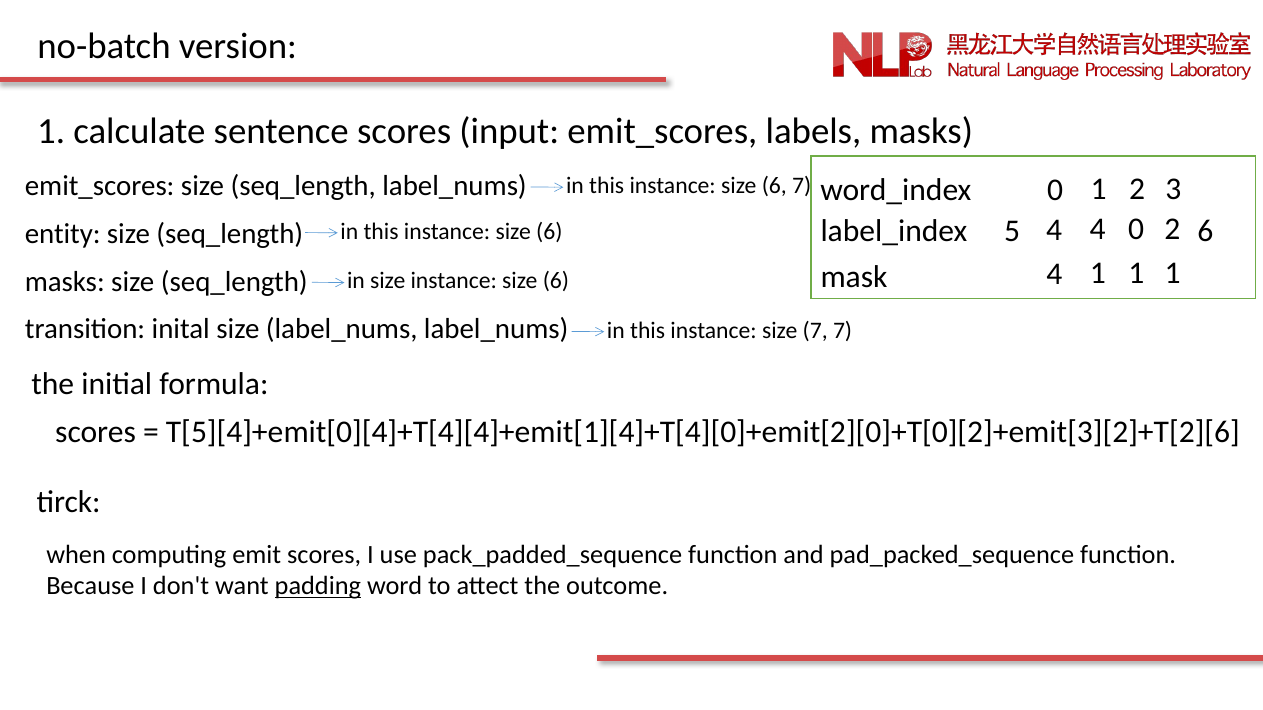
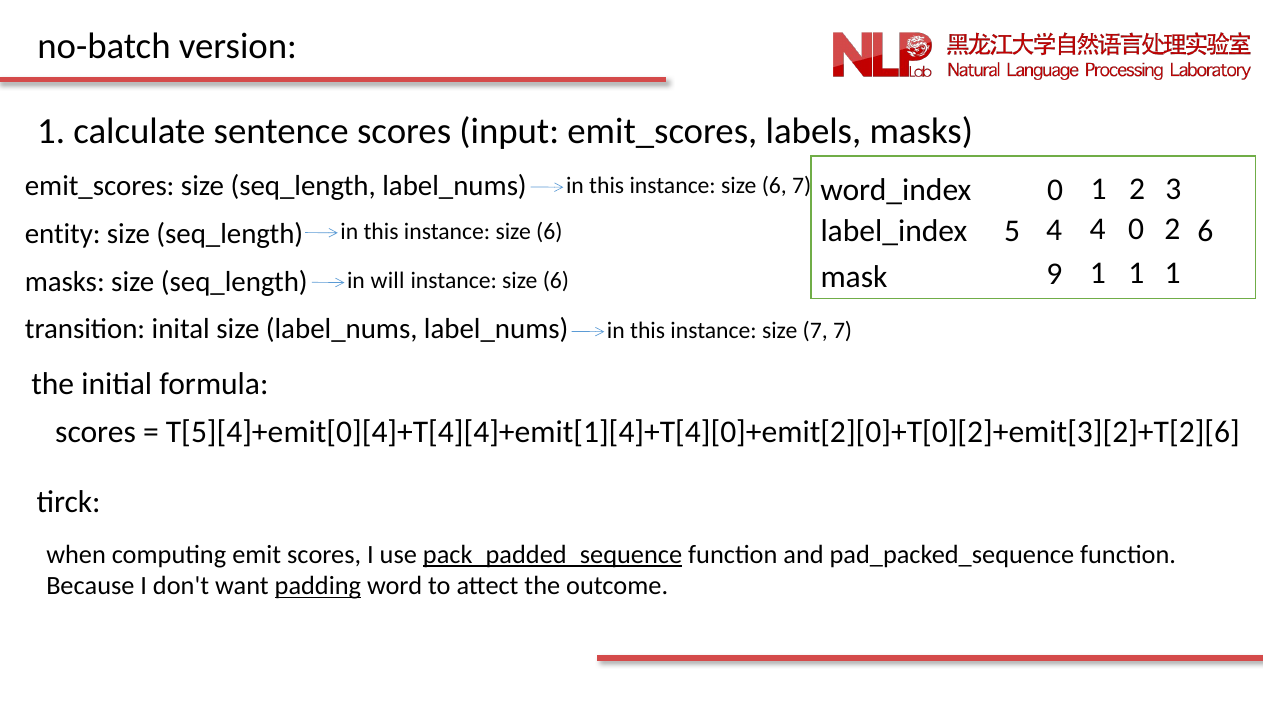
mask 4: 4 -> 9 (1054, 274)
in size: size -> will (388, 281)
pack_padded_sequence underline: none -> present (553, 555)
